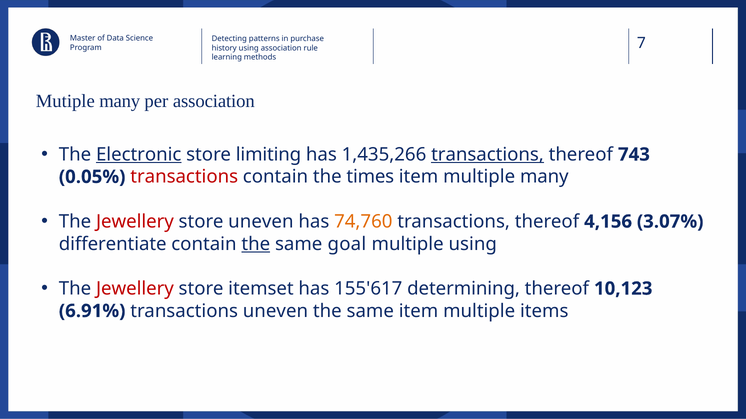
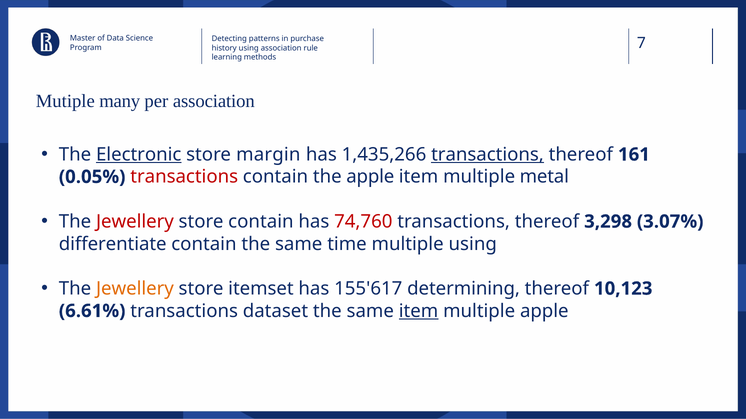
limiting: limiting -> margin (268, 155)
743: 743 -> 161 (634, 155)
the times: times -> apple (370, 177)
multiple many: many -> metal (544, 177)
store uneven: uneven -> contain (261, 222)
74,760 colour: orange -> red (363, 222)
4,156: 4,156 -> 3,298 (608, 222)
the underline: present -> none (256, 244)
goal: goal -> time (347, 244)
Jewellery colour: red -> orange (135, 289)
6.91%: 6.91% -> 6.61% (92, 311)
transactions uneven: uneven -> dataset (275, 311)
item underline: none -> present (419, 311)
multiple items: items -> apple (544, 311)
